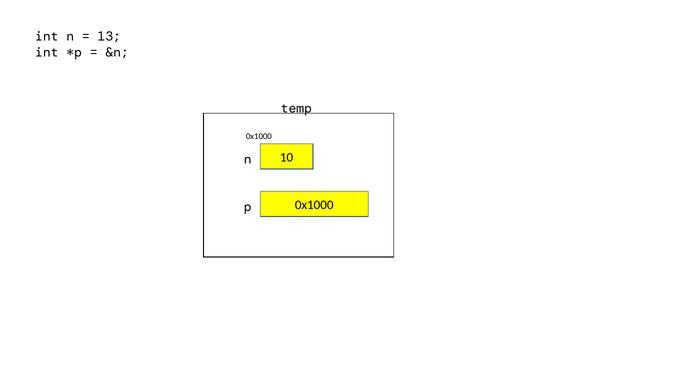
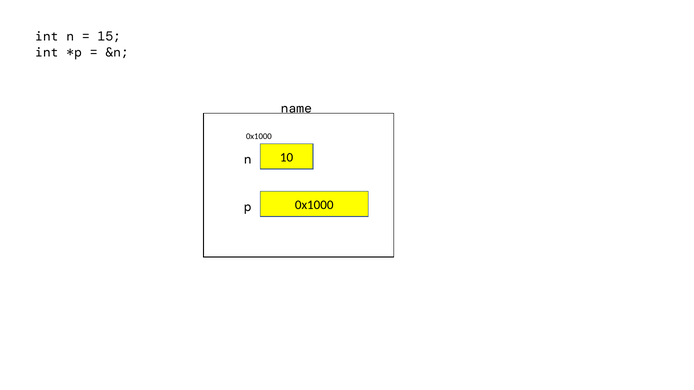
13: 13 -> 15 (109, 37)
temp: temp -> name (296, 109)
